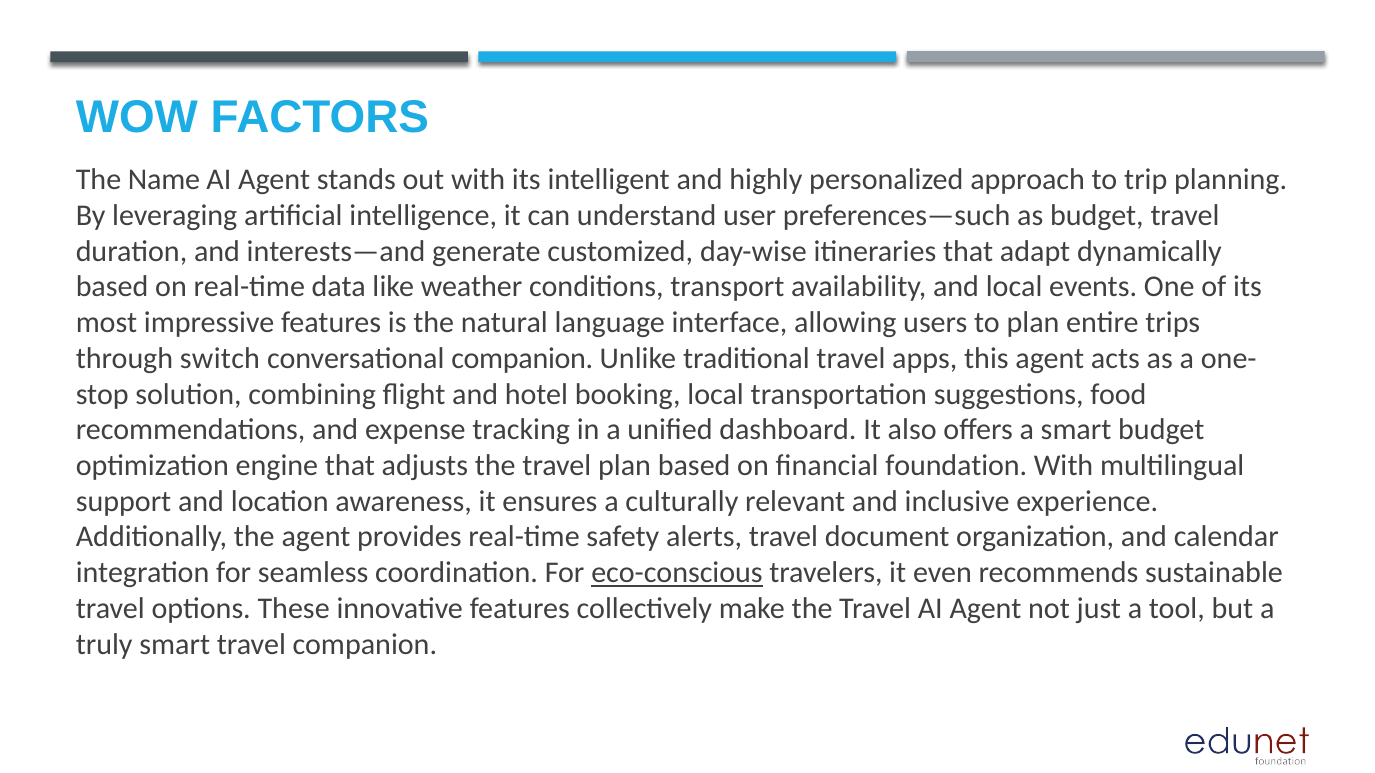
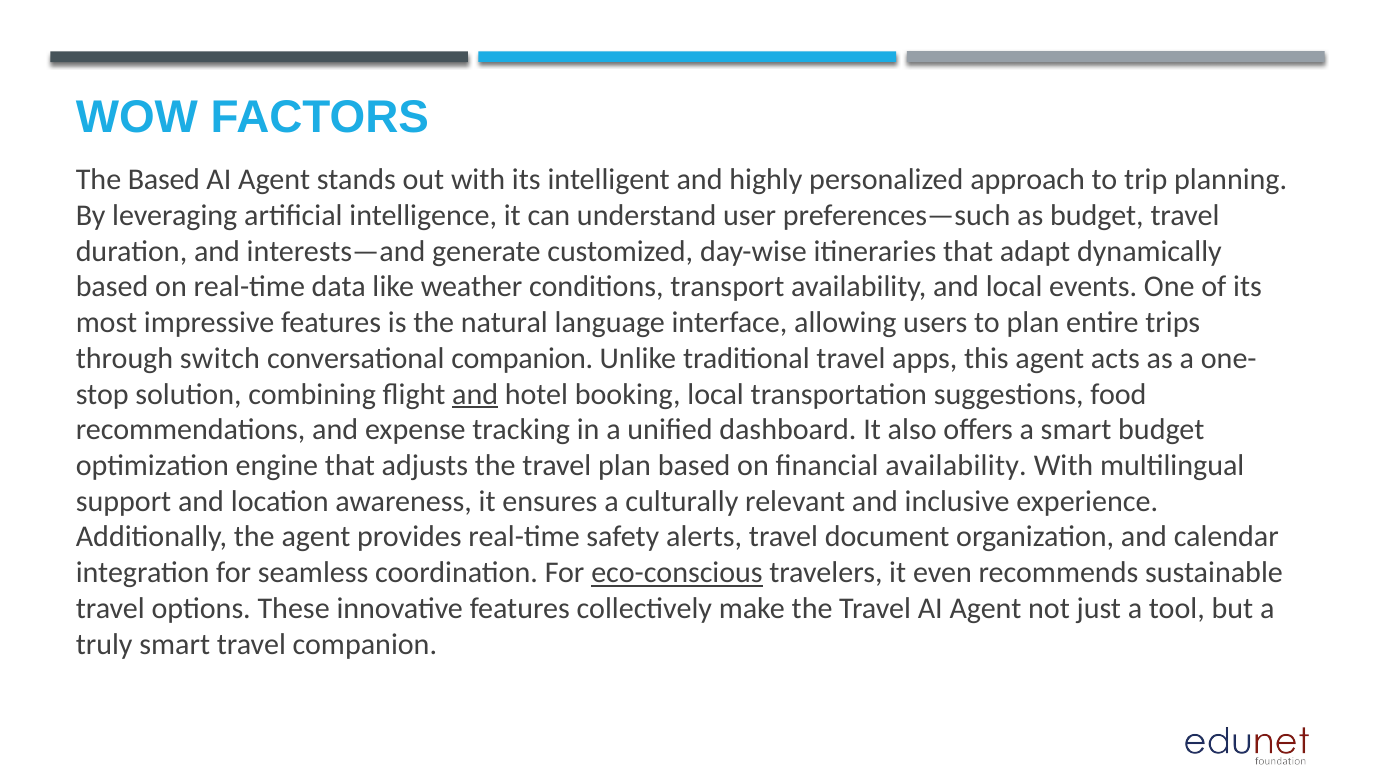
The Name: Name -> Based (164, 180)
and underline: none -> present (475, 394)
financial foundation: foundation -> availability (956, 466)
